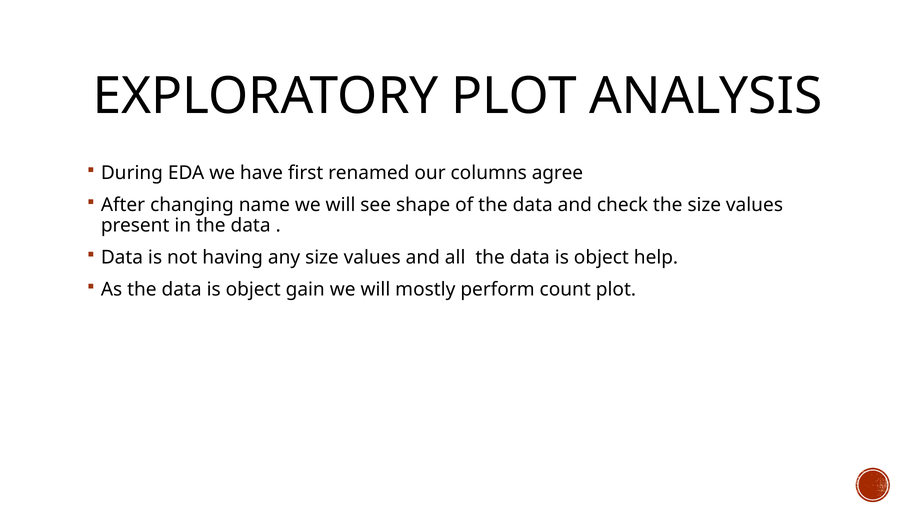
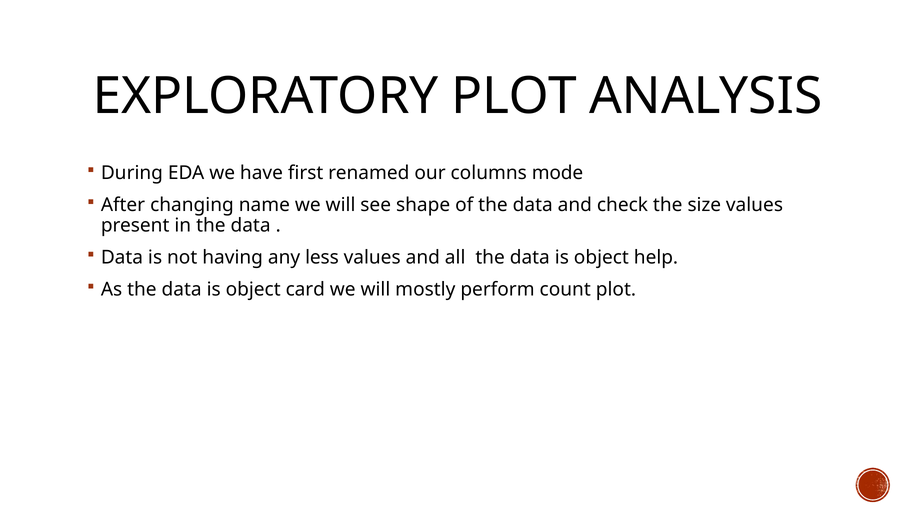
agree: agree -> mode (557, 173)
any size: size -> less (322, 257)
gain: gain -> card (305, 289)
